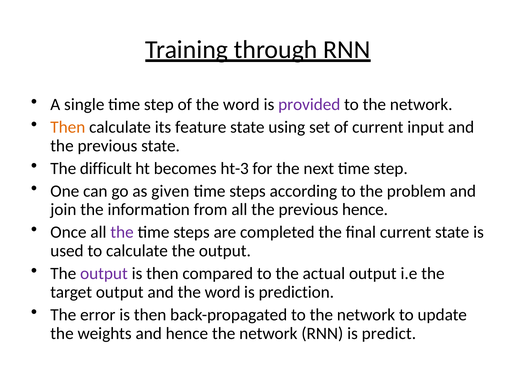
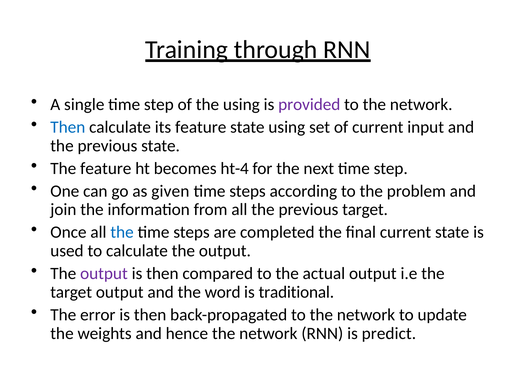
of the word: word -> using (241, 104)
Then colour: orange -> blue (68, 127)
The difficult: difficult -> feature (106, 168)
ht-3: ht-3 -> ht-4 (235, 168)
previous hence: hence -> target (365, 210)
the colour: purple -> blue (122, 232)
prediction: prediction -> traditional (296, 292)
